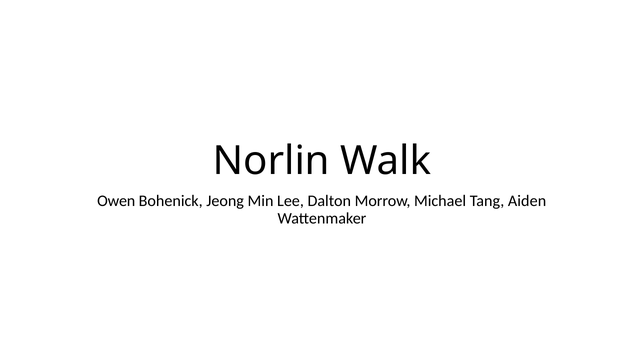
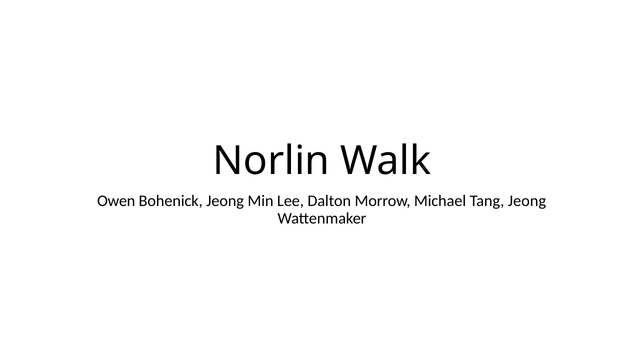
Tang Aiden: Aiden -> Jeong (527, 201)
